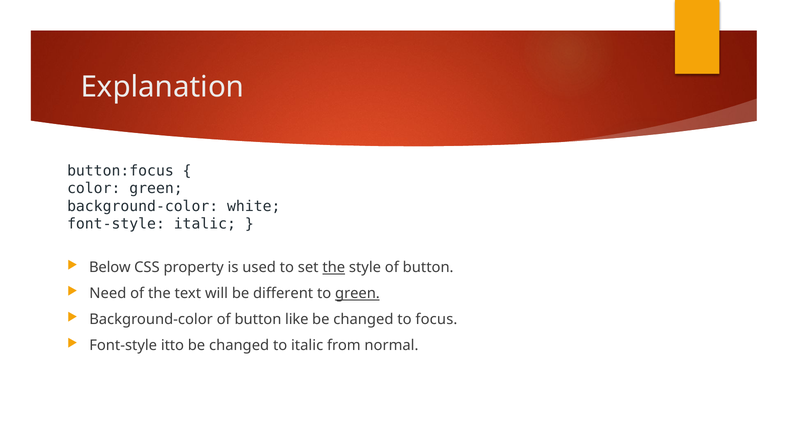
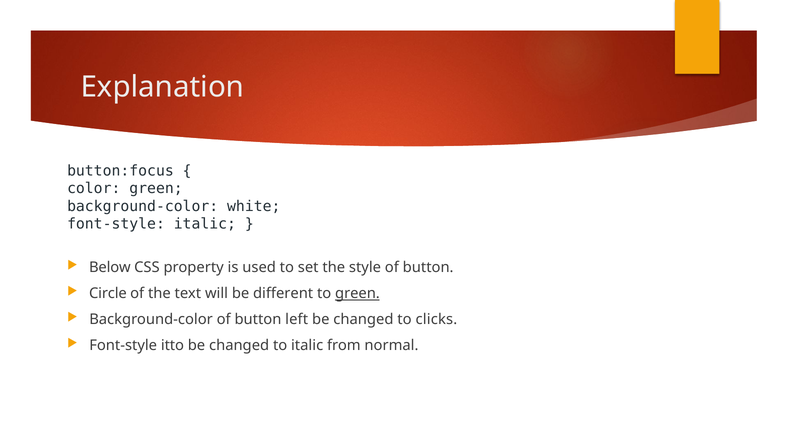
the underline: present -> none (334, 268)
Need: Need -> Circle (108, 294)
like: like -> left (297, 320)
focus: focus -> clicks (436, 320)
